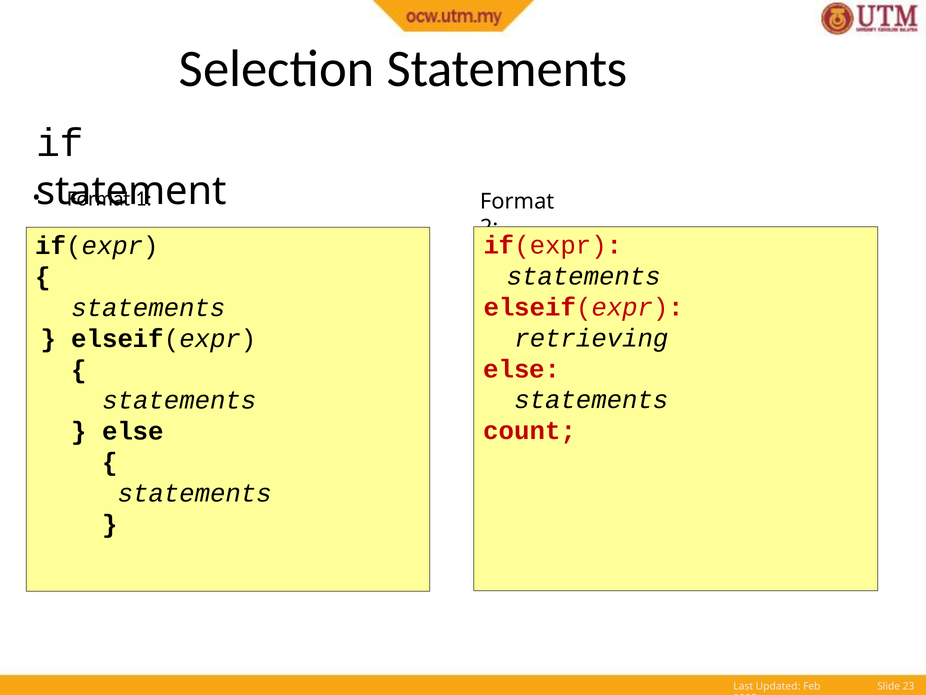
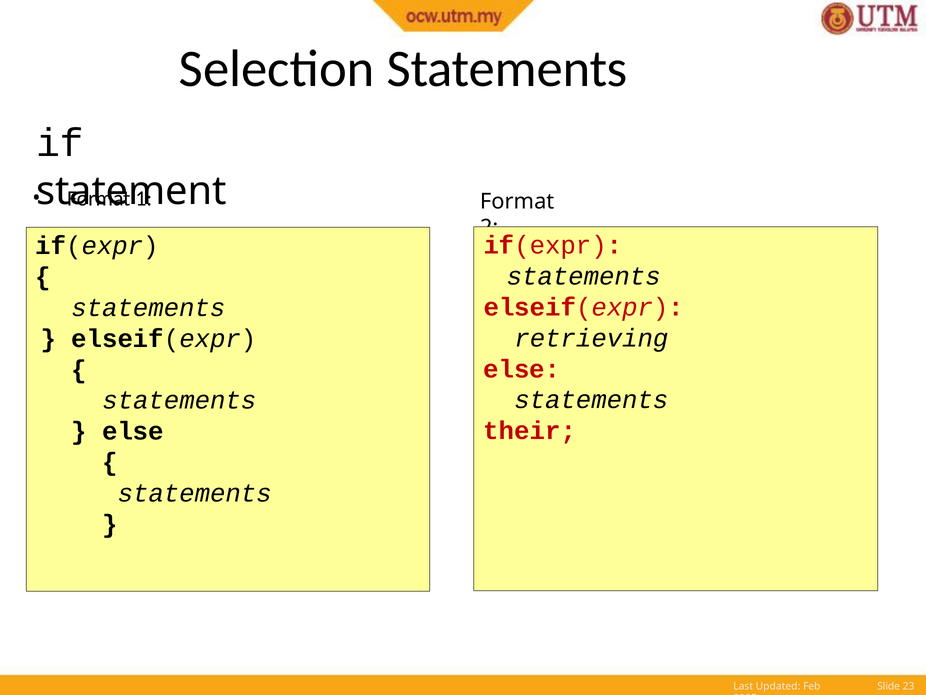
count: count -> their (530, 431)
